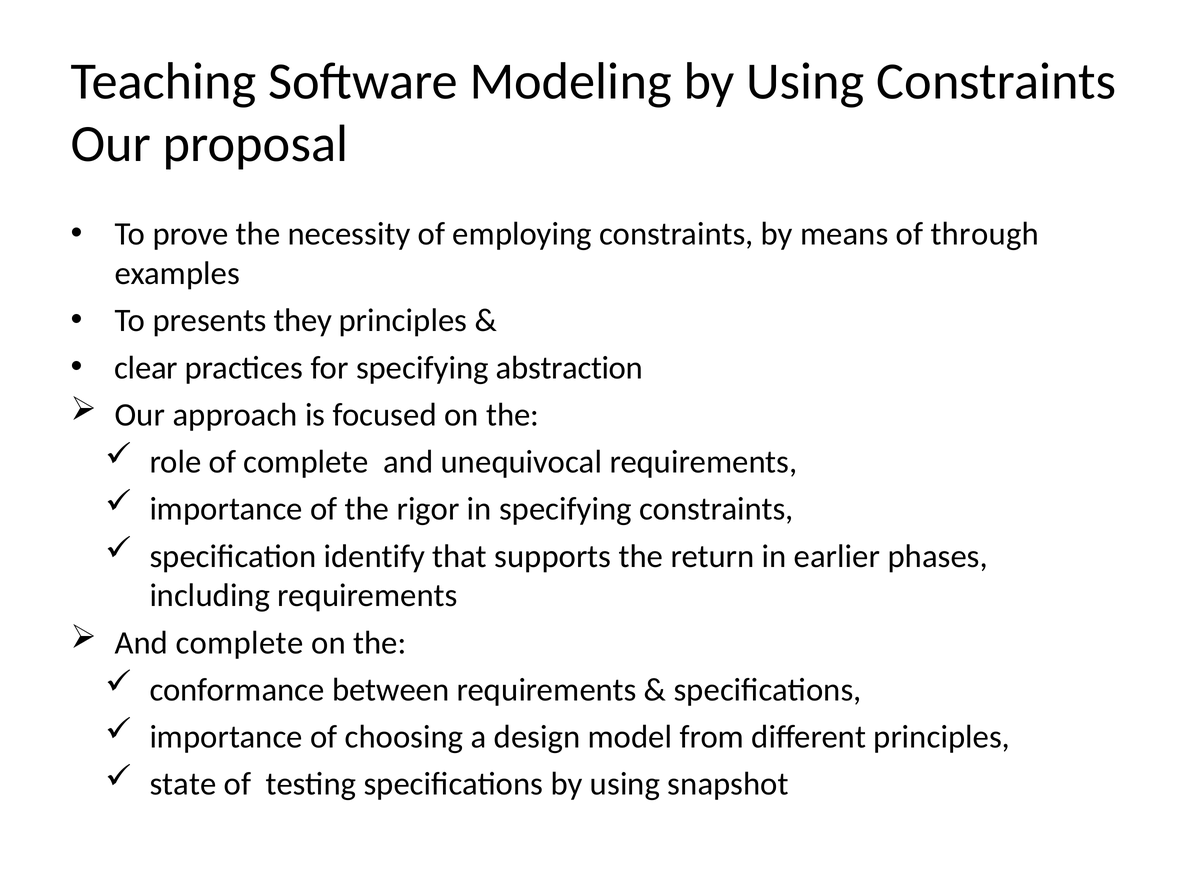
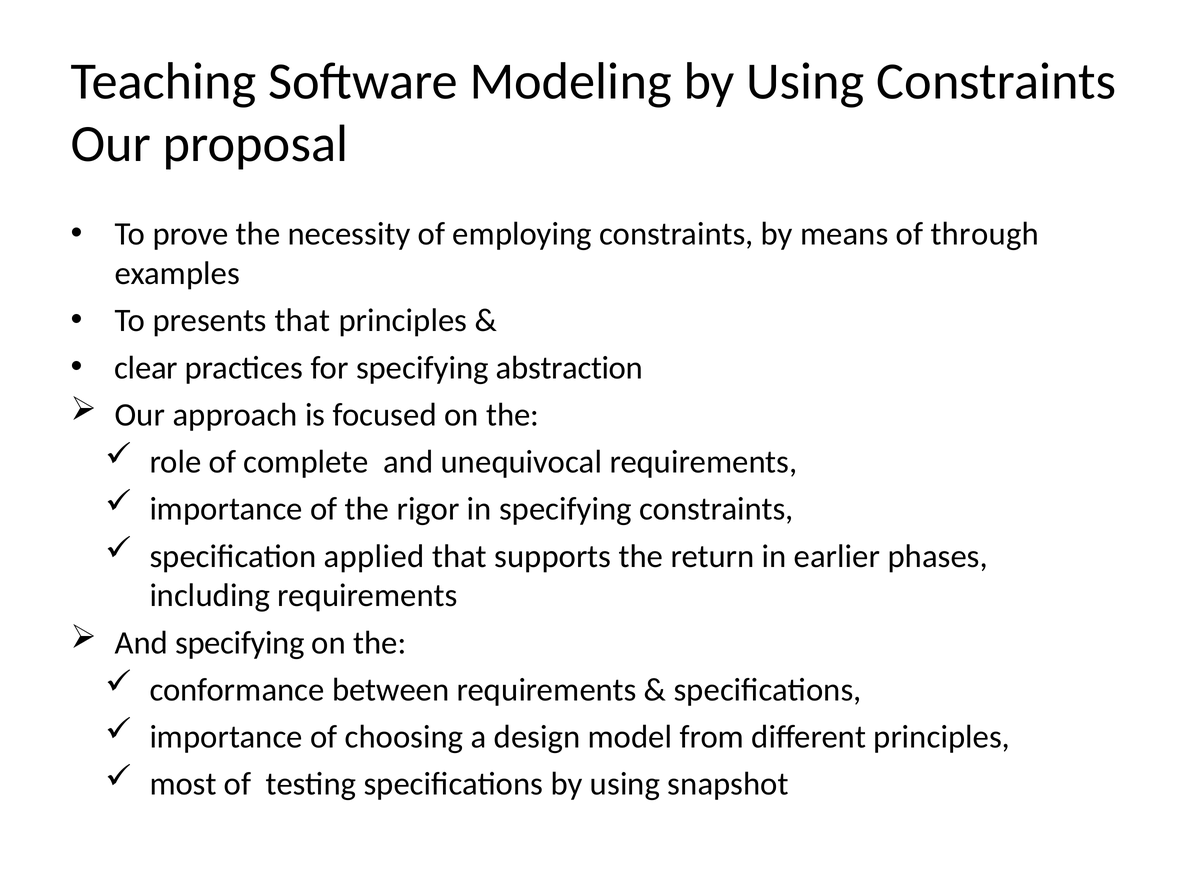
presents they: they -> that (303, 320)
identify: identify -> applied (374, 556)
And complete: complete -> specifying (240, 642)
state: state -> most (183, 784)
